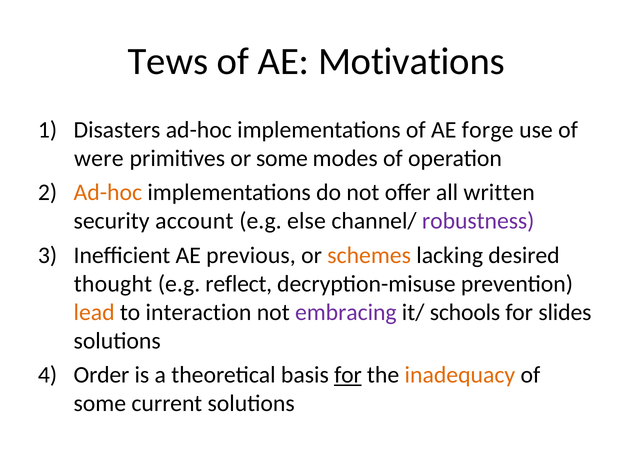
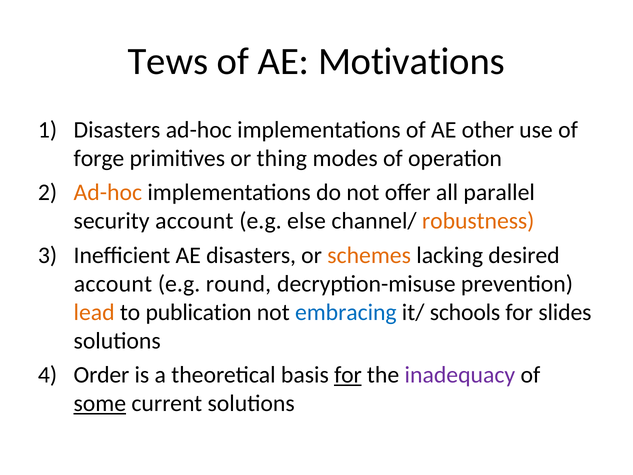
forge: forge -> other (488, 130)
were: were -> forge (99, 158)
or some: some -> thing (282, 158)
written: written -> parallel (499, 193)
robustness colour: purple -> orange (478, 221)
AE previous: previous -> disasters (251, 255)
thought: thought -> account (113, 284)
reflect: reflect -> round (239, 284)
interaction: interaction -> publication (199, 312)
embracing colour: purple -> blue (346, 312)
inadequacy colour: orange -> purple (460, 375)
some underline: none -> present (100, 403)
